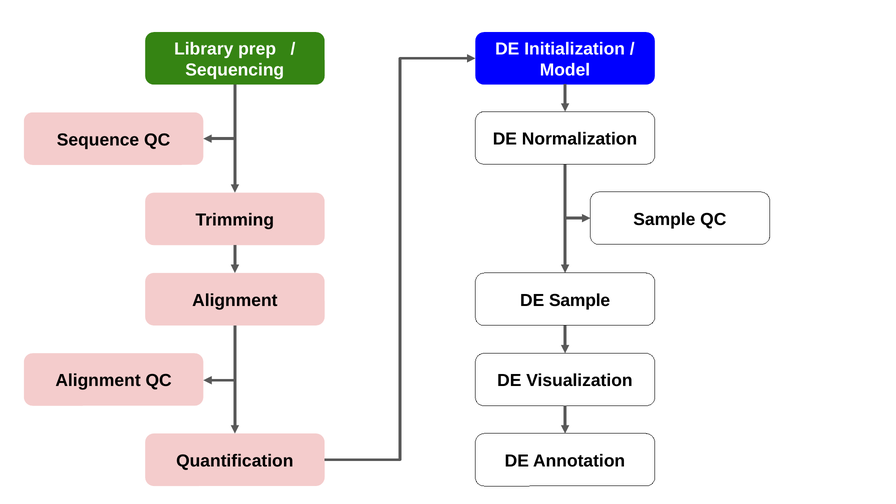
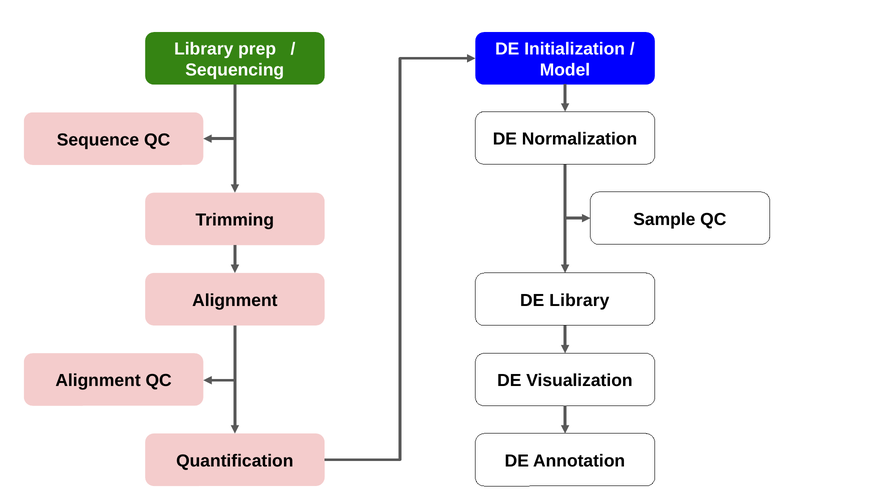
DE Sample: Sample -> Library (579, 300)
